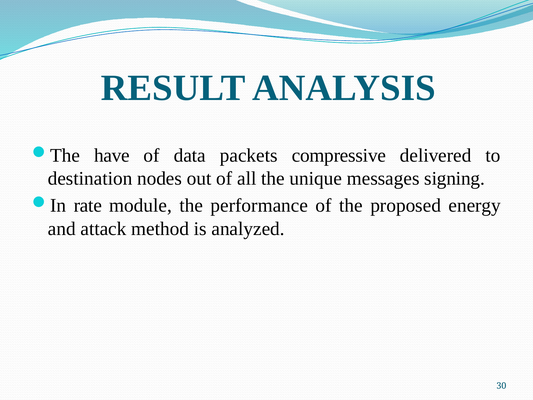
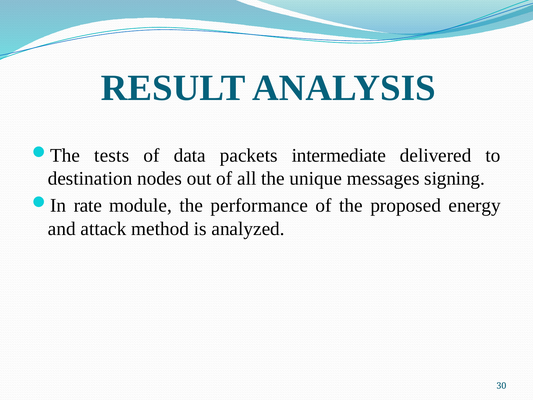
have: have -> tests (112, 155)
compressive: compressive -> intermediate (339, 155)
